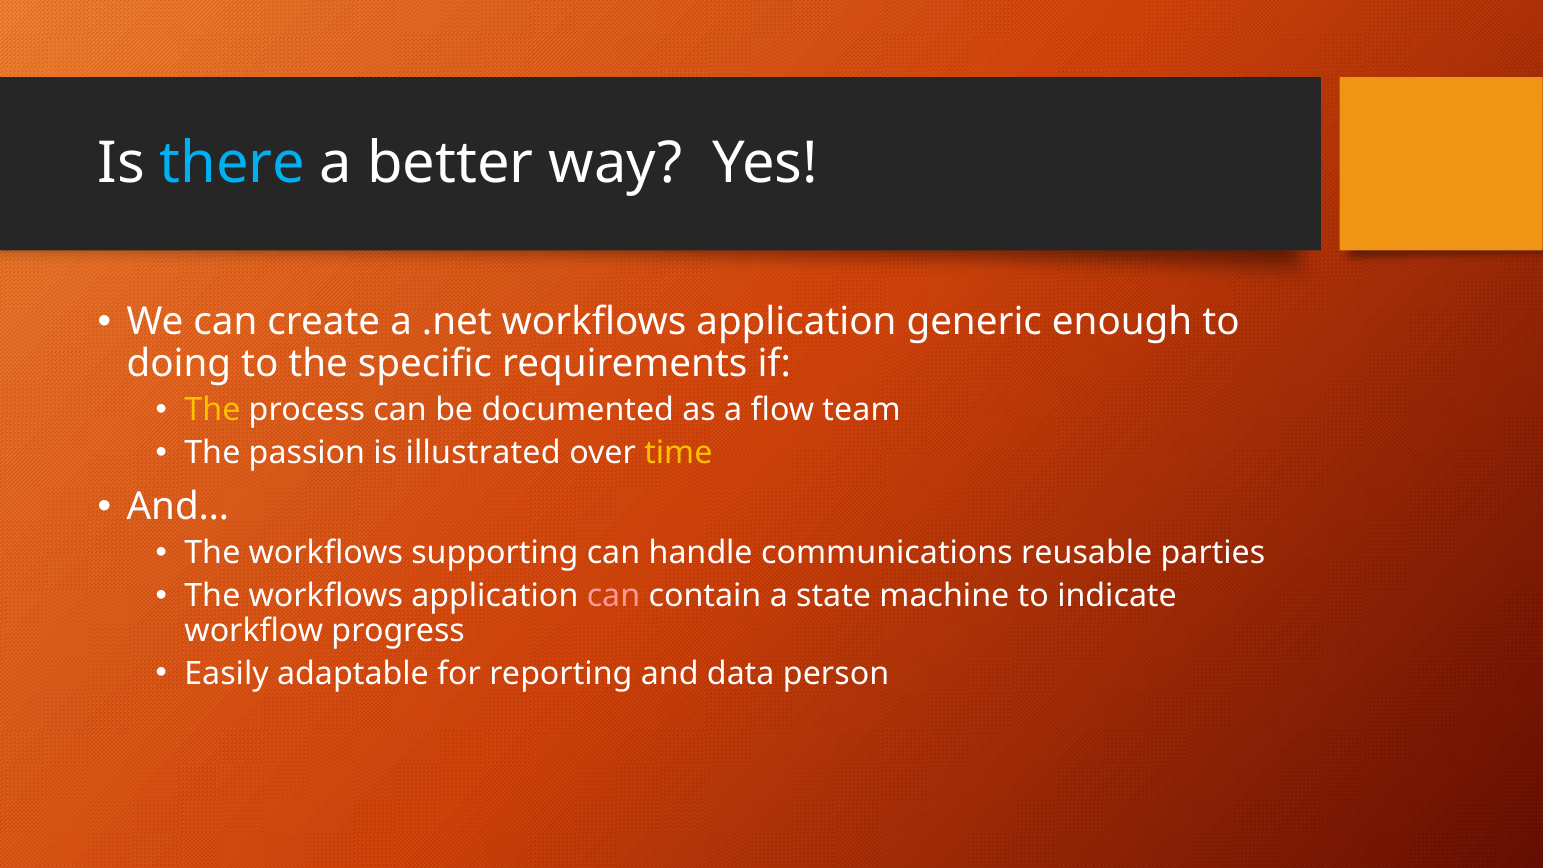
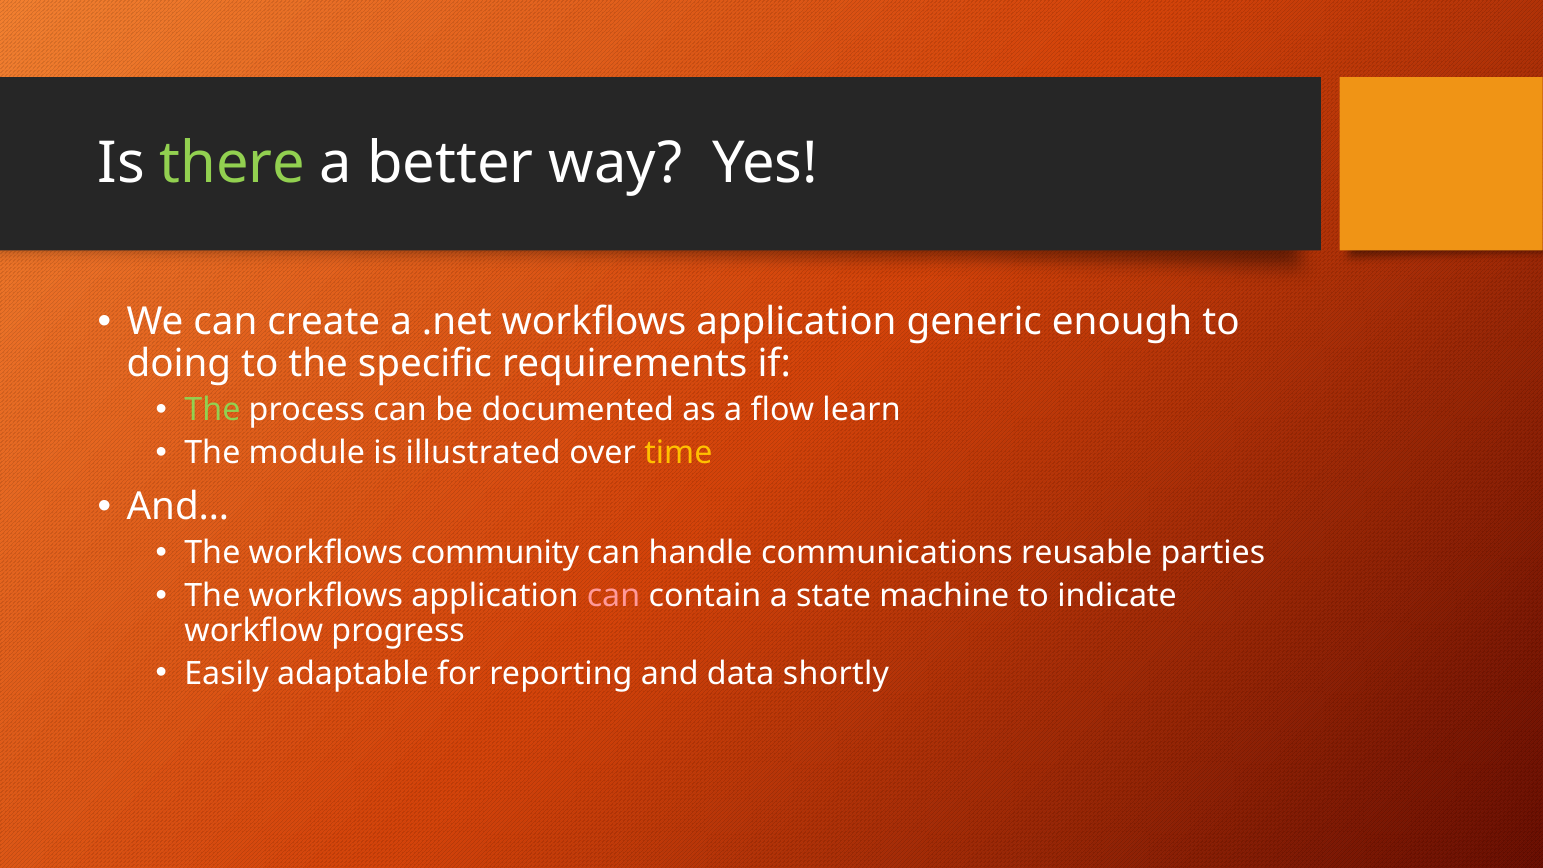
there colour: light blue -> light green (232, 163)
The colour: yellow -> light green (212, 410)
team: team -> learn (862, 410)
passion: passion -> module (307, 453)
supporting: supporting -> community (495, 553)
person: person -> shortly (836, 673)
